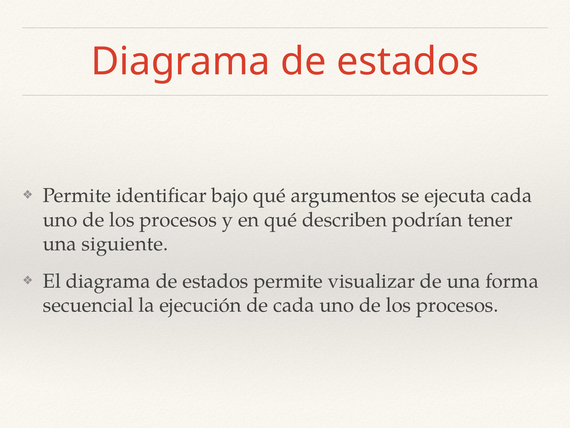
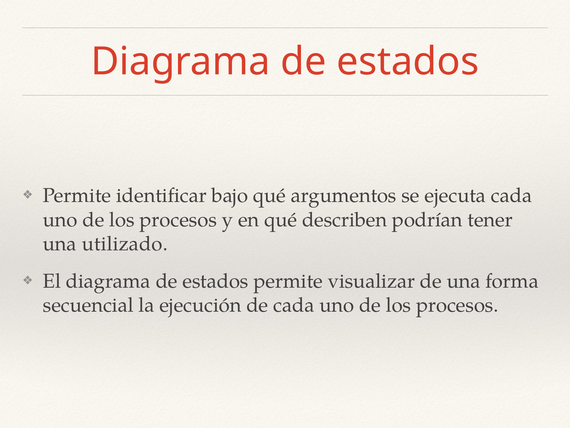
siguiente: siguiente -> utilizado (125, 244)
